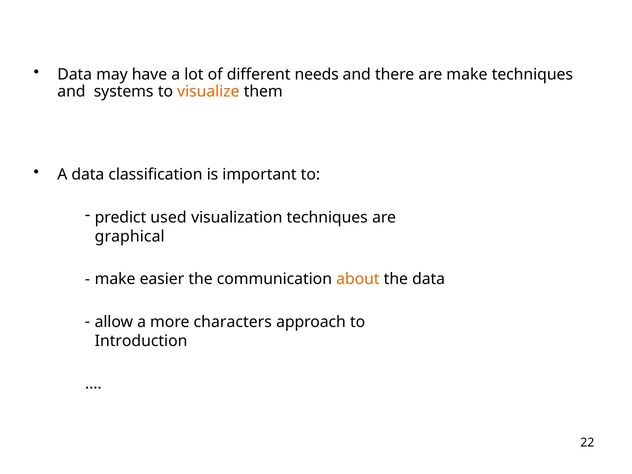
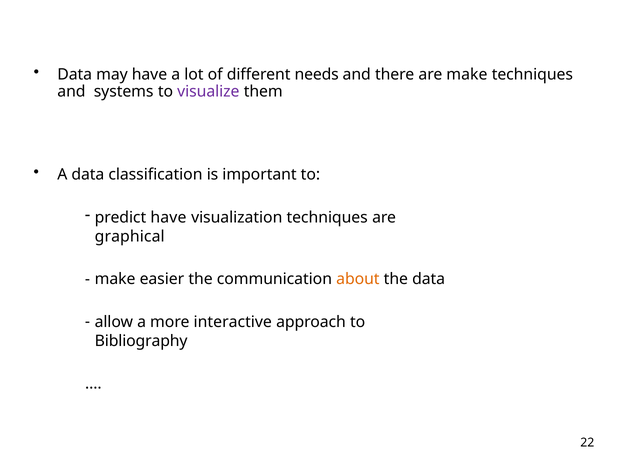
visualize colour: orange -> purple (208, 91)
predict used: used -> have (168, 217)
characters: characters -> interactive (233, 322)
Introduction: Introduction -> Bibliography (141, 341)
